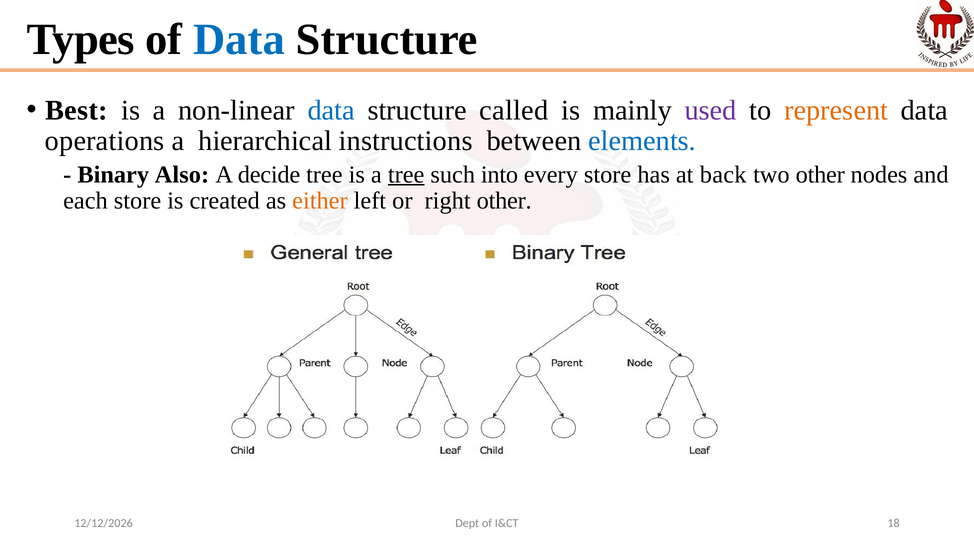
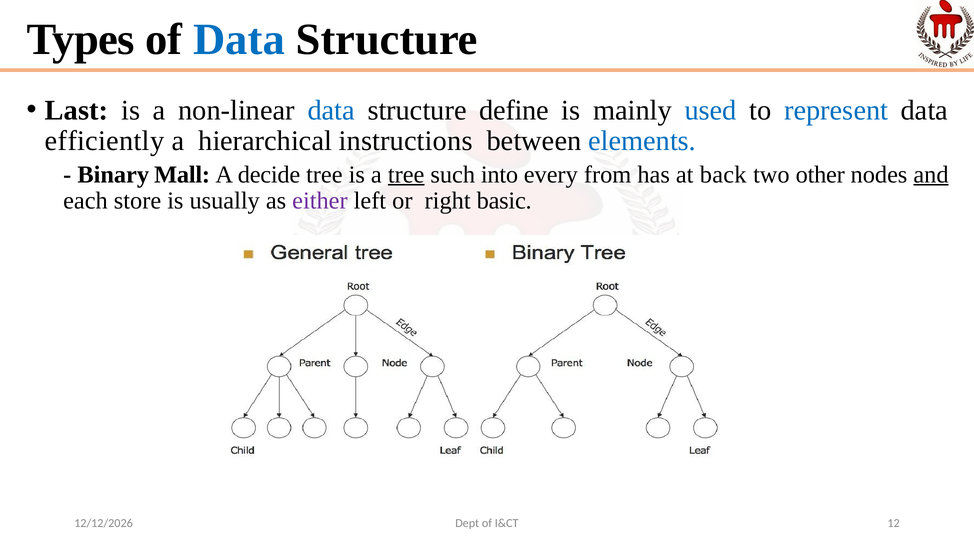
Best: Best -> Last (77, 110)
called: called -> define (514, 110)
used colour: purple -> blue (711, 110)
represent colour: orange -> blue (836, 110)
operations: operations -> efficiently (105, 141)
Also: Also -> Mall (182, 174)
every store: store -> from (608, 174)
and underline: none -> present (931, 174)
created: created -> usually (225, 201)
either colour: orange -> purple (320, 201)
right other: other -> basic (504, 201)
18: 18 -> 12 (894, 523)
